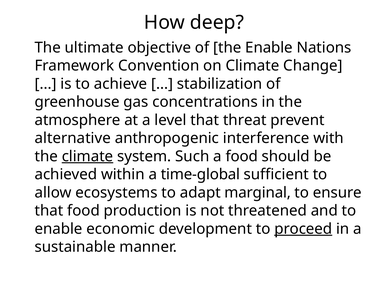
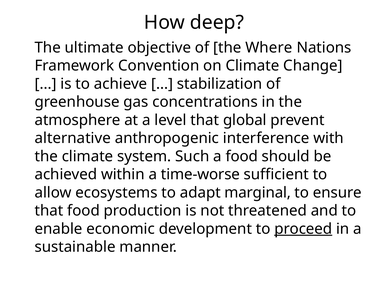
the Enable: Enable -> Where (269, 48)
threat: threat -> global (245, 120)
climate underline: present -> none (87, 156)
time-global: time-global -> time-worse (200, 174)
